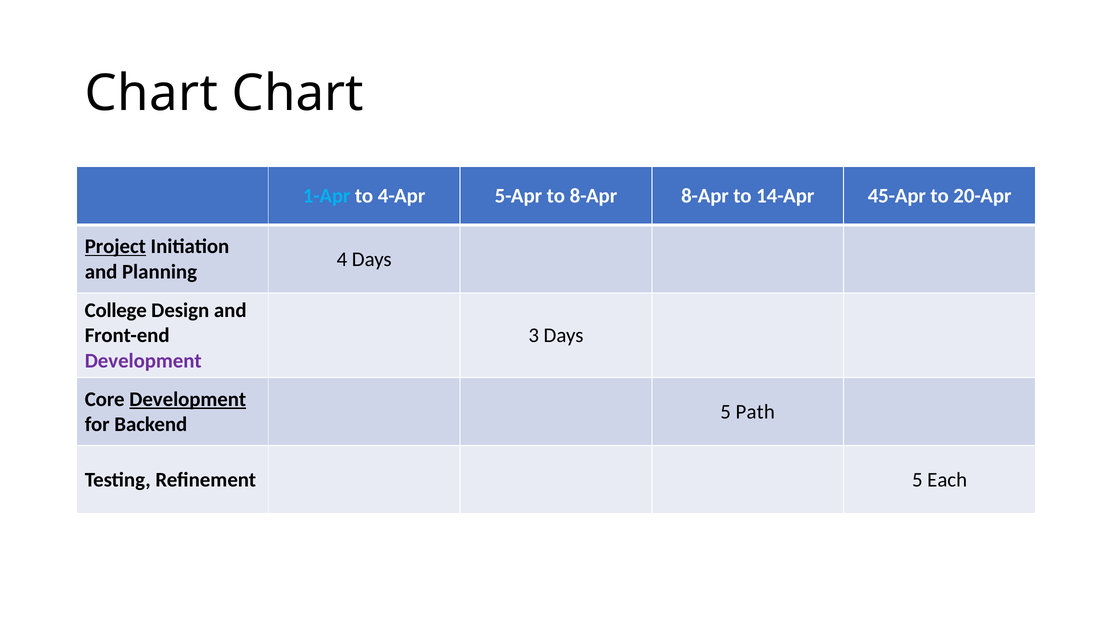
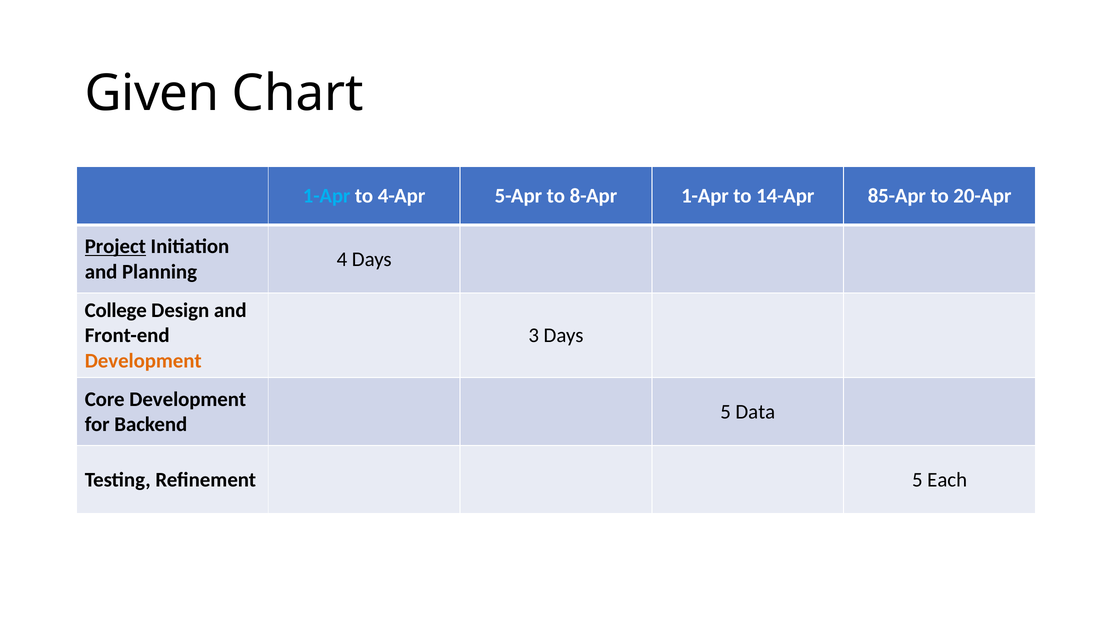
Chart: Chart -> Given (152, 93)
8-Apr 8-Apr: 8-Apr -> 1-Apr (705, 196)
45-Apr: 45-Apr -> 85-Apr (897, 196)
Development colour: purple -> orange (143, 361)
Development underline: present -> none (188, 400)
Path: Path -> Data (755, 412)
